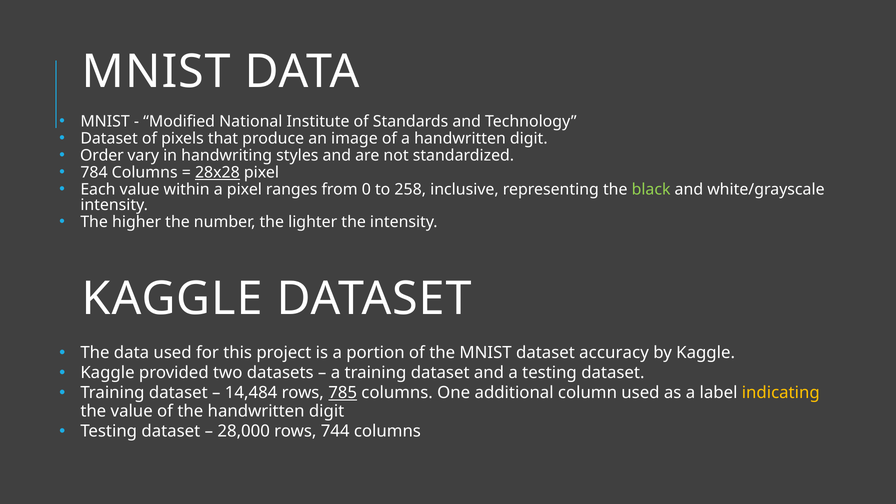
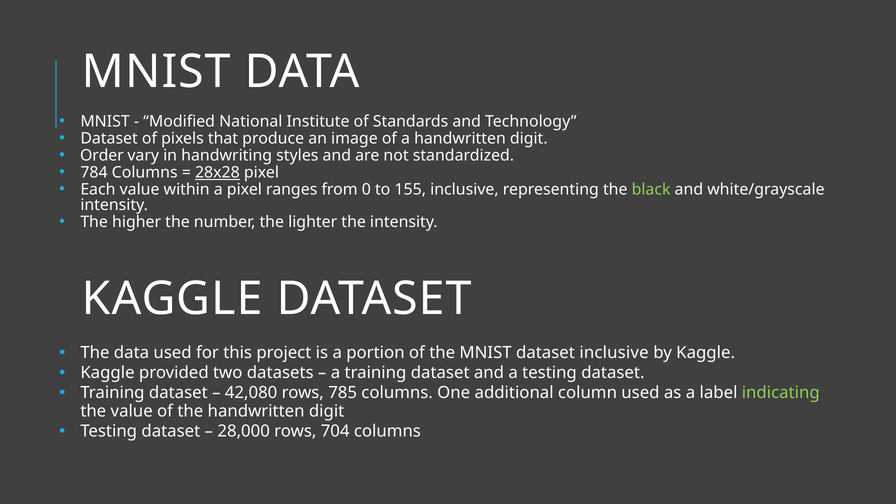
258: 258 -> 155 (410, 190)
dataset accuracy: accuracy -> inclusive (614, 353)
14,484: 14,484 -> 42,080 (251, 393)
785 underline: present -> none (343, 393)
indicating colour: yellow -> light green (781, 393)
744: 744 -> 704 (335, 431)
